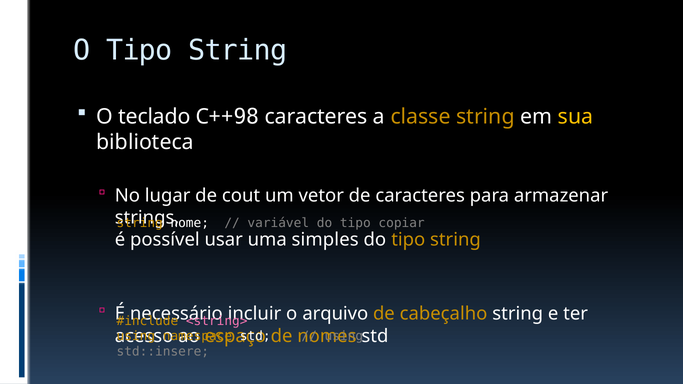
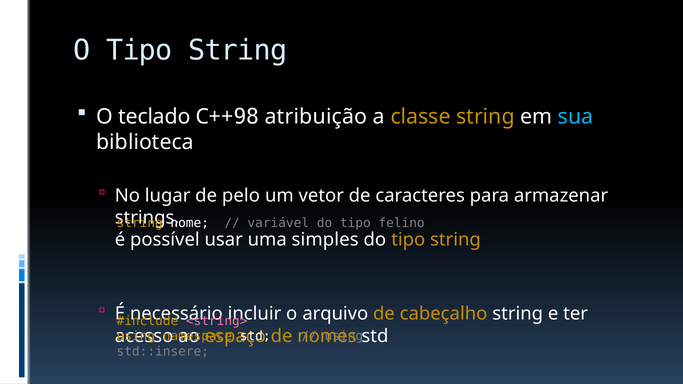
caracteres: caracteres -> atribuição (316, 117)
sua colour: yellow -> light blue (576, 117)
cout: cout -> pelo (241, 196)
copiar: copiar -> felino (402, 223)
